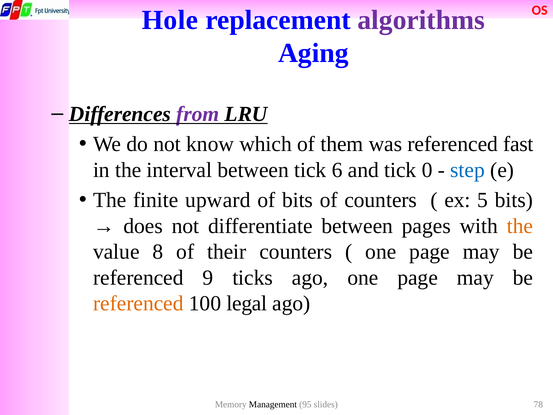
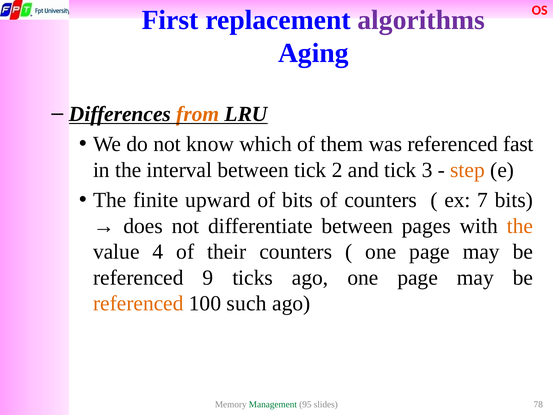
Hole: Hole -> First (170, 20)
from colour: purple -> orange (198, 114)
6: 6 -> 2 (337, 170)
0: 0 -> 3 (427, 170)
step colour: blue -> orange (468, 170)
5: 5 -> 7 (483, 200)
8: 8 -> 4 (158, 252)
legal: legal -> such (247, 303)
Management colour: black -> green (273, 404)
